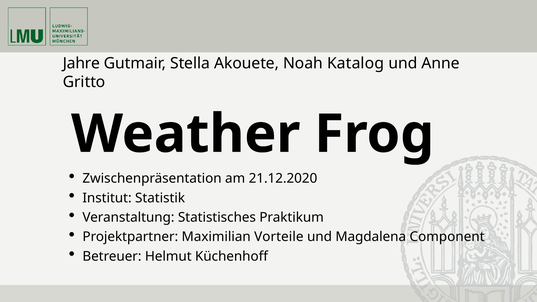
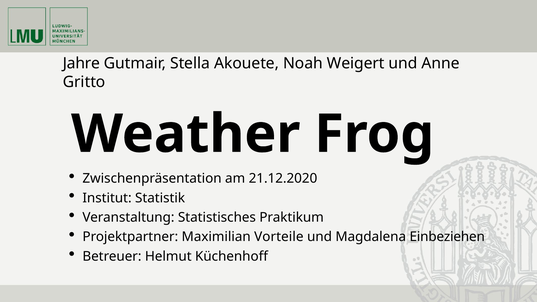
Katalog: Katalog -> Weigert (356, 63)
Component: Component -> Einbeziehen (447, 237)
